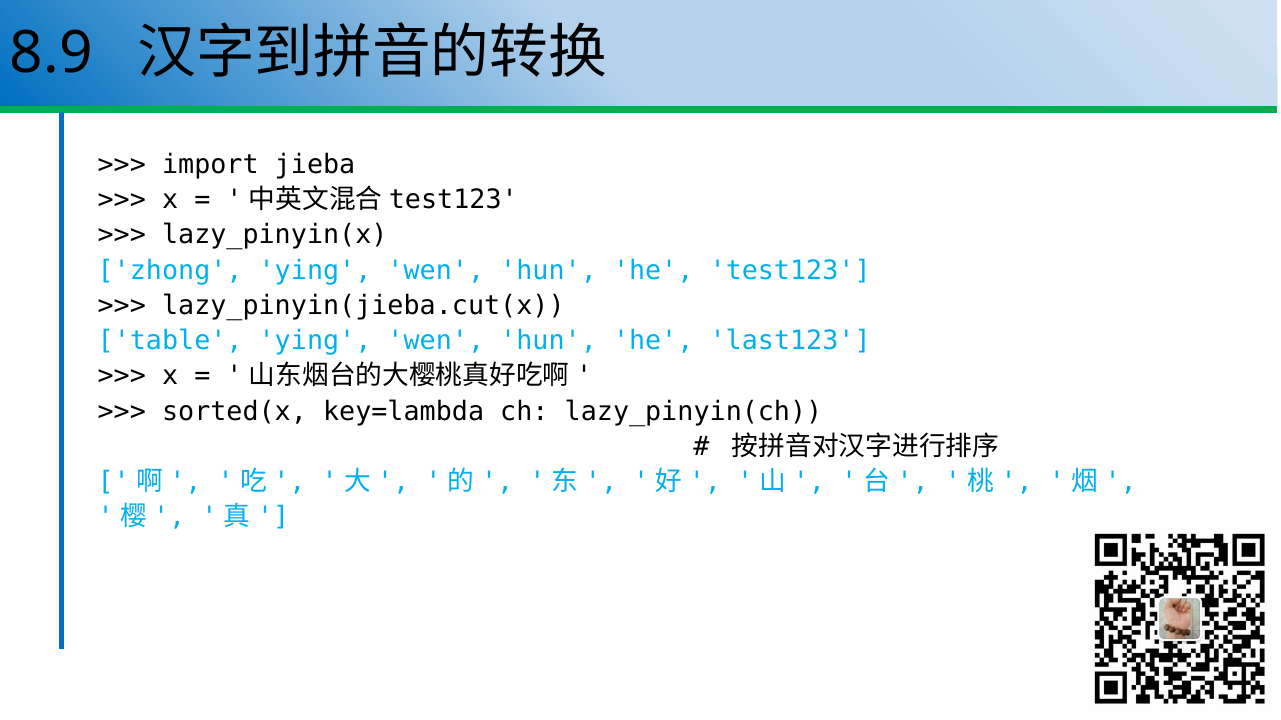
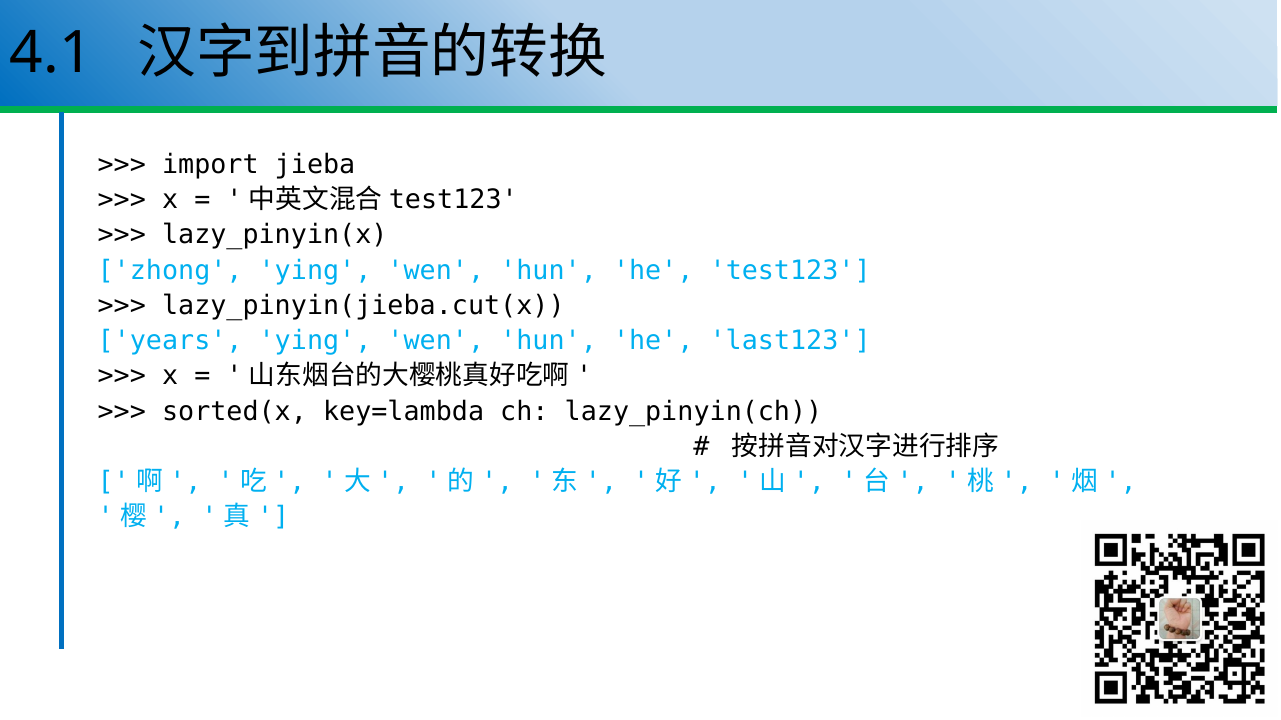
8.9: 8.9 -> 4.1 (51, 53)
table: table -> years (170, 341)
